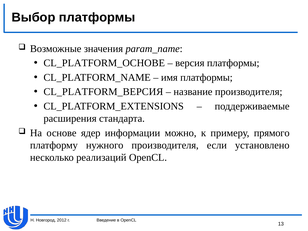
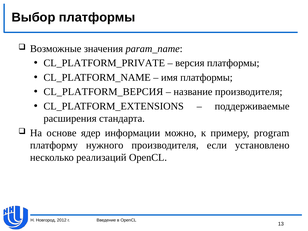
CL_PLATFORM_ОСНОВЕ: CL_PLATFORM_ОСНОВЕ -> CL_PLATFORM_PRIVATE (104, 63)
прямого: прямого -> program (272, 133)
